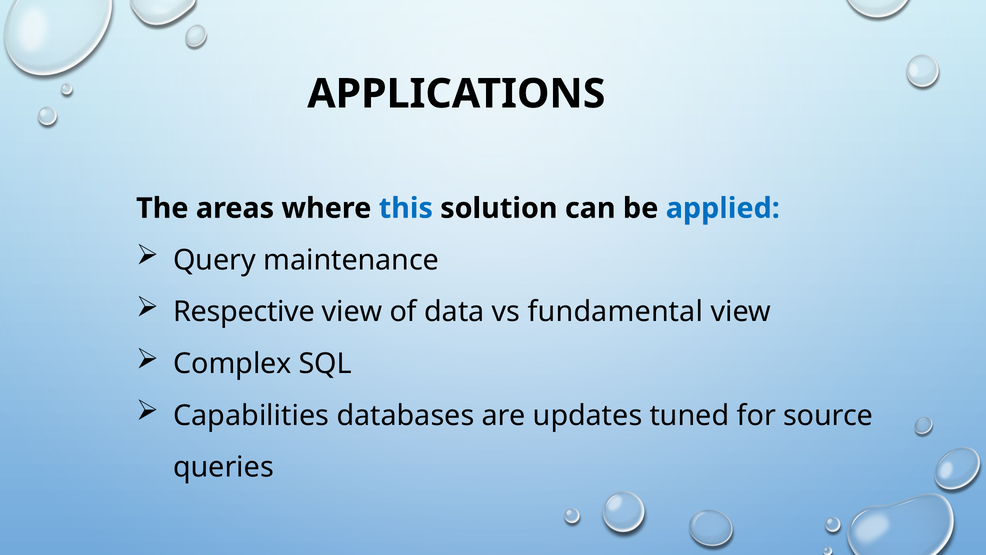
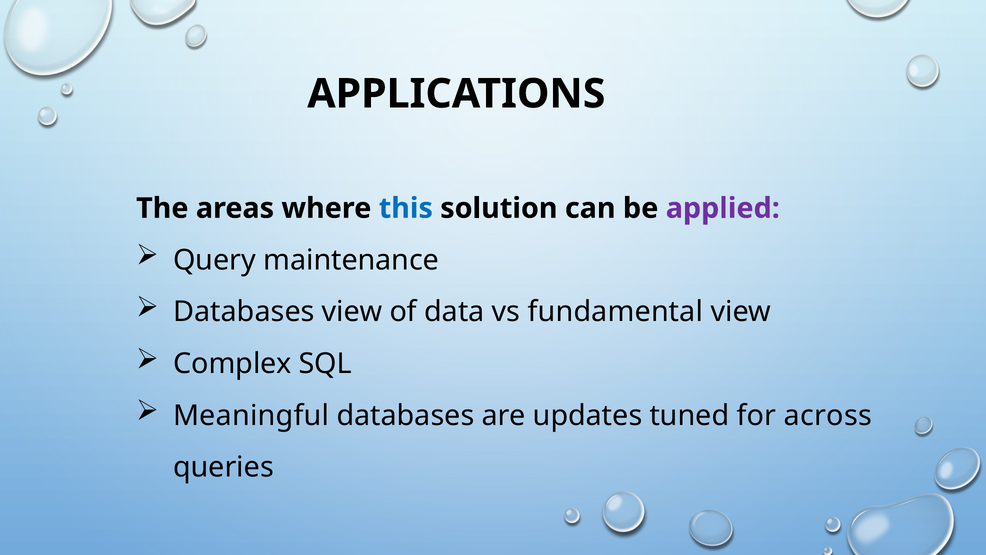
applied colour: blue -> purple (723, 208)
Respective: Respective -> Databases (244, 312)
Capabilities: Capabilities -> Meaningful (251, 415)
source: source -> across (828, 415)
